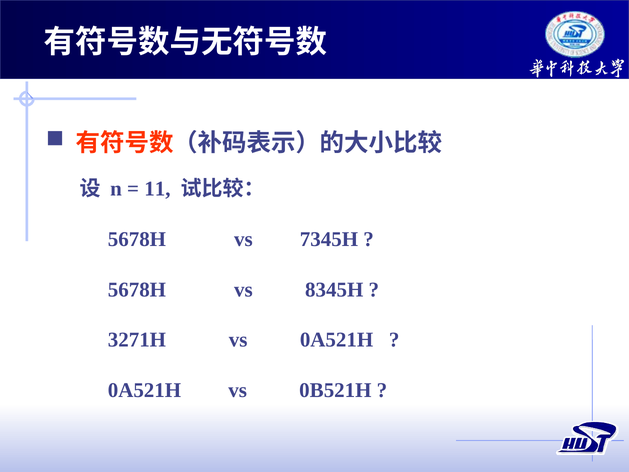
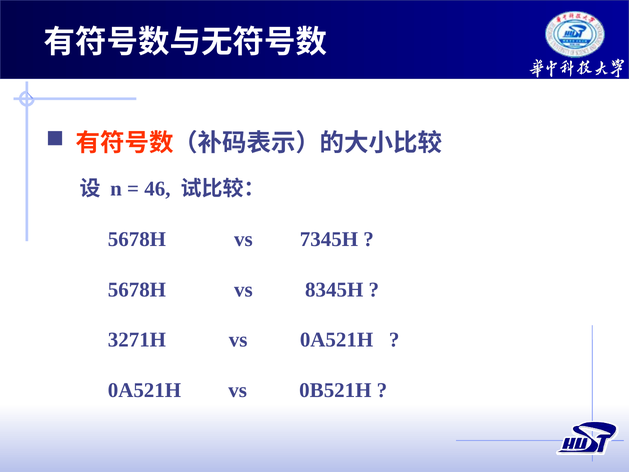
11: 11 -> 46 (157, 189)
